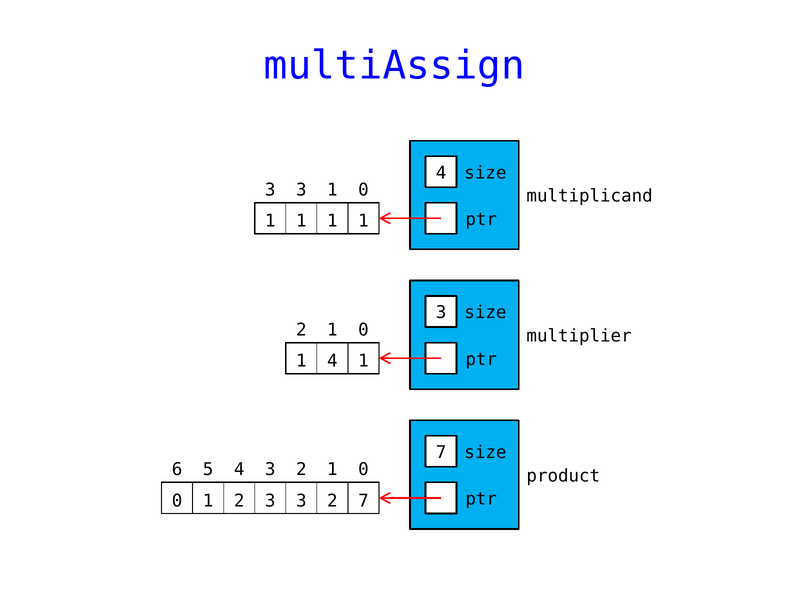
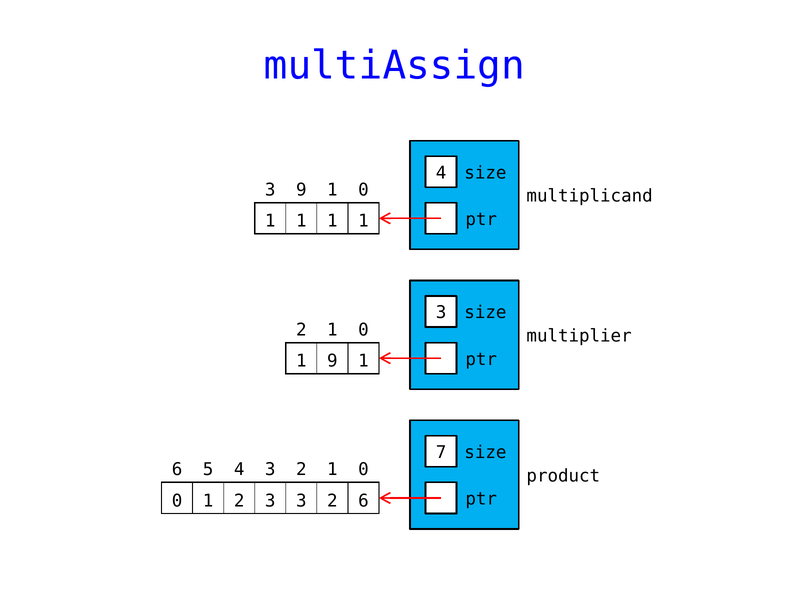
3: 3 -> 9 (301, 190)
1 4: 4 -> 9 (332, 361)
2 7: 7 -> 6 (363, 501)
